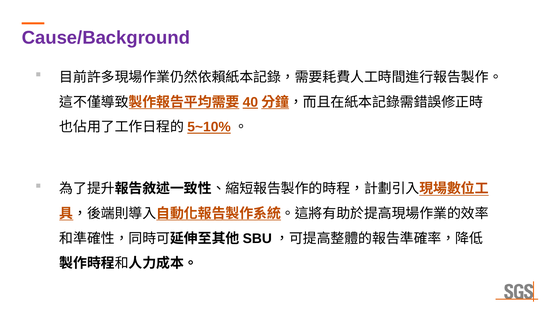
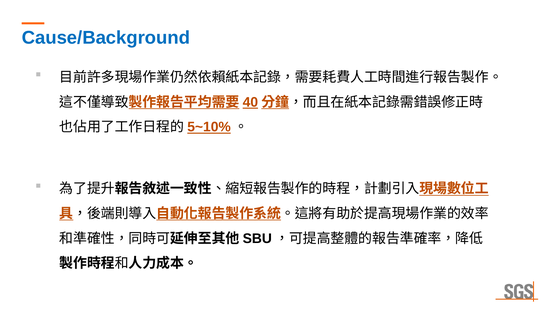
Cause/Background colour: purple -> blue (106, 38)
